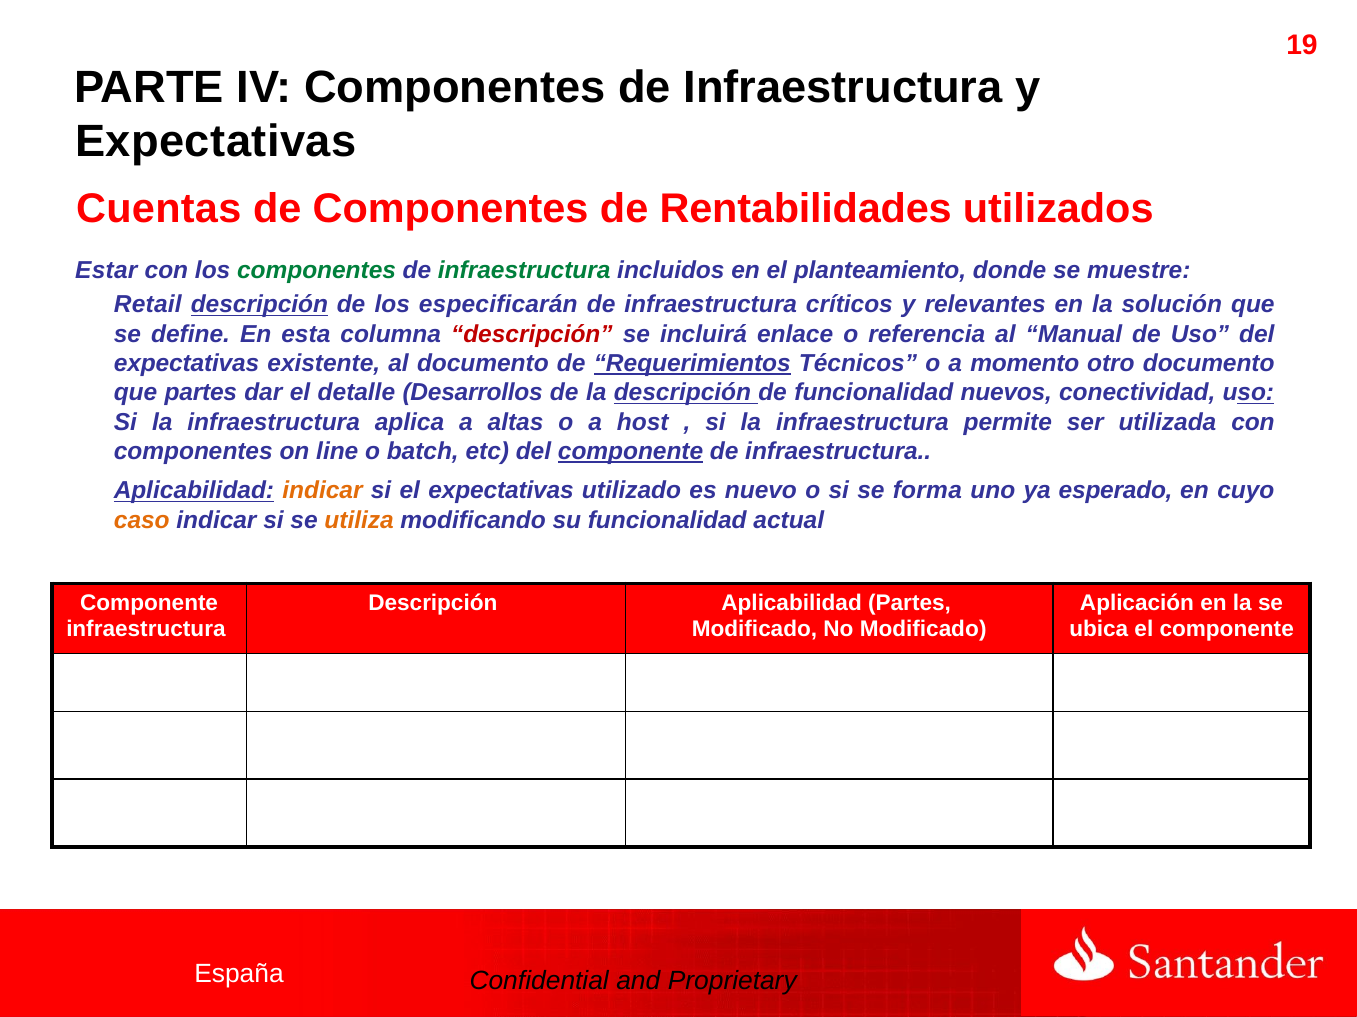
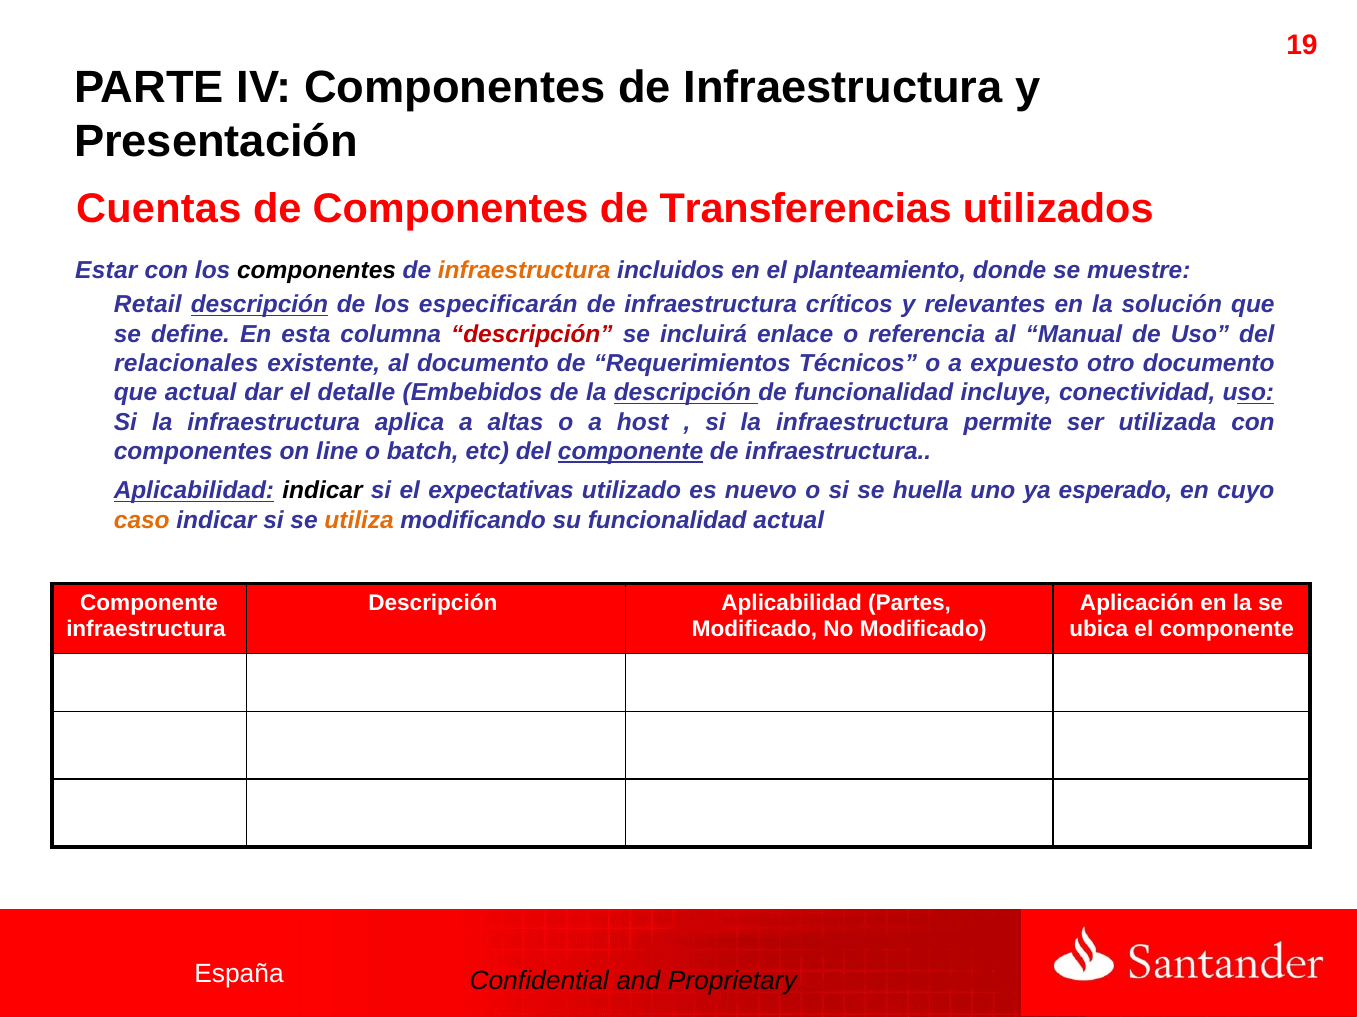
Expectativas: Expectativas -> Presentación (216, 142)
Rentabilidades: Rentabilidades -> Transferencias (806, 209)
componentes colour: green -> black (317, 270)
infraestructura colour: green -> orange (524, 270)
expectativas: expectativas -> relacionales (186, 364)
Requerimientos underline: present -> none (692, 364)
momento: momento -> expuesto (1025, 364)
que partes: partes -> actual (201, 393)
Desarrollos: Desarrollos -> Embebidos (473, 393)
nuevos: nuevos -> incluye (1006, 393)
indicar colour: orange -> black (322, 491)
forma: forma -> huella (928, 491)
